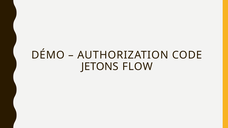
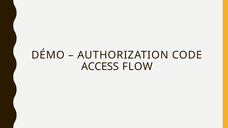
JETONS: JETONS -> ACCESS (100, 67)
